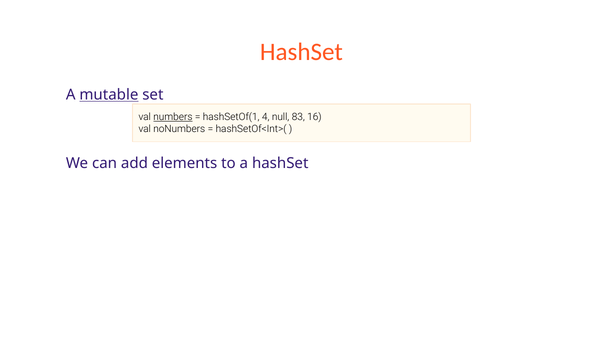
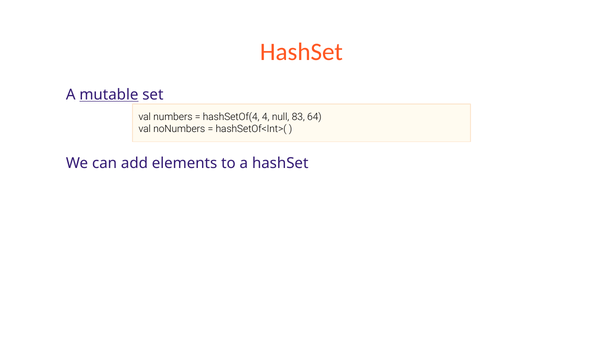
numbers underline: present -> none (173, 117)
hashSetOf(1: hashSetOf(1 -> hashSetOf(4 (231, 117)
16: 16 -> 64 (314, 117)
